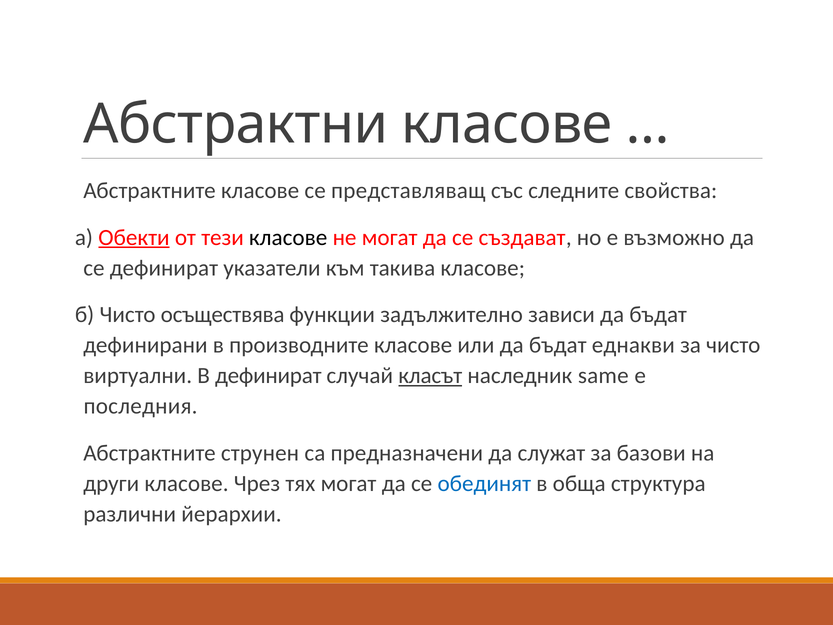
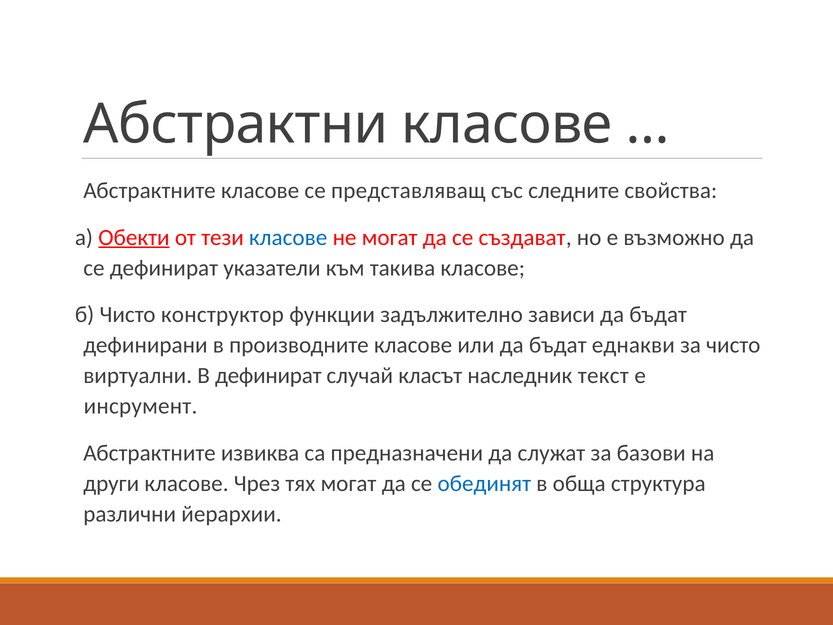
класове colour: black -> blue (288, 237)
осъществява: осъществява -> конструктор (222, 315)
класът underline: present -> none (430, 376)
same: same -> текст (603, 376)
последния: последния -> инсрумент (141, 406)
струнен: струнен -> извиква (260, 453)
